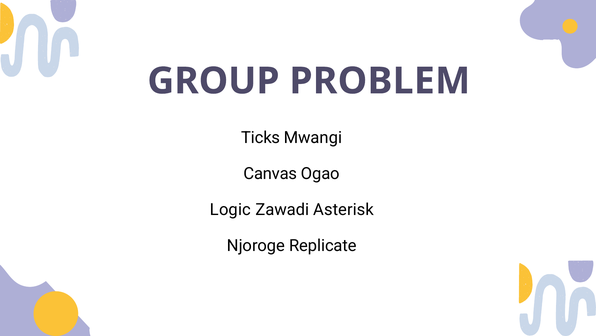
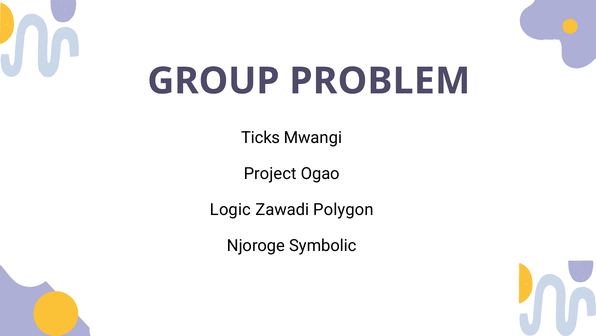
Canvas: Canvas -> Project (270, 173)
Asterisk: Asterisk -> Polygon (343, 209)
Replicate: Replicate -> Symbolic (323, 245)
